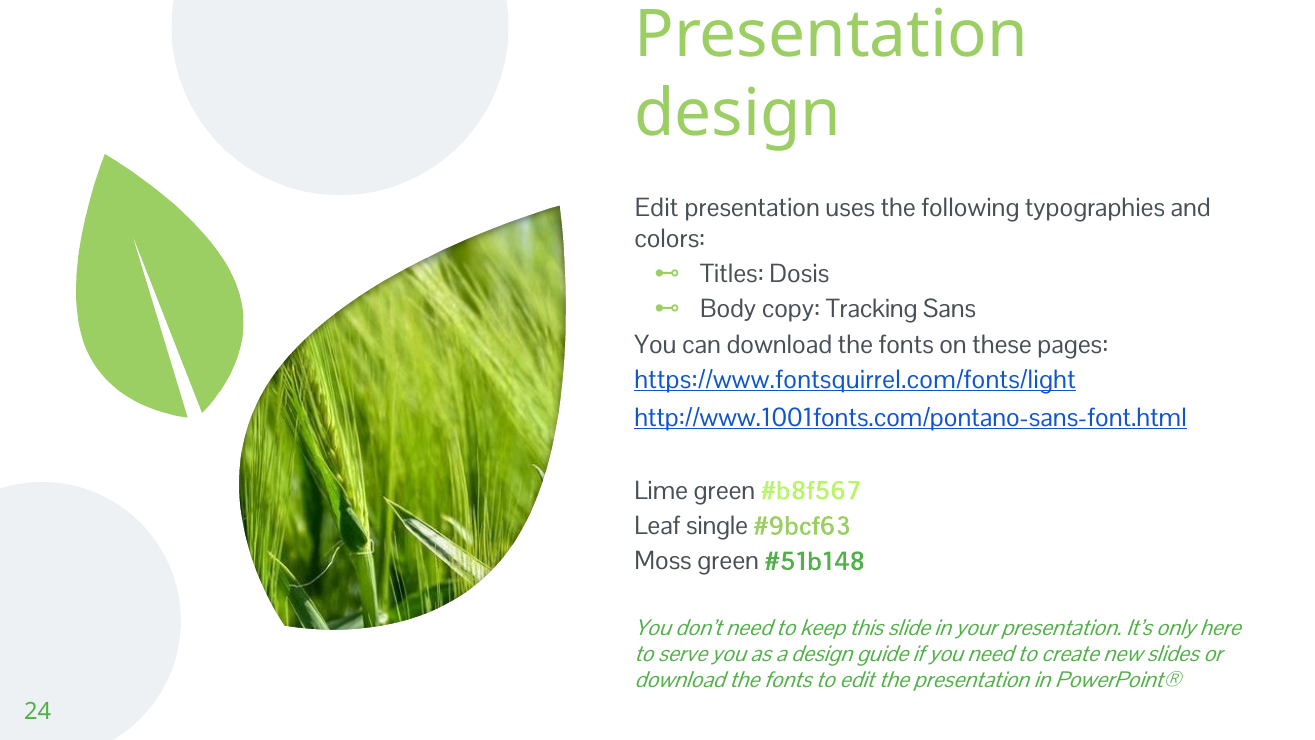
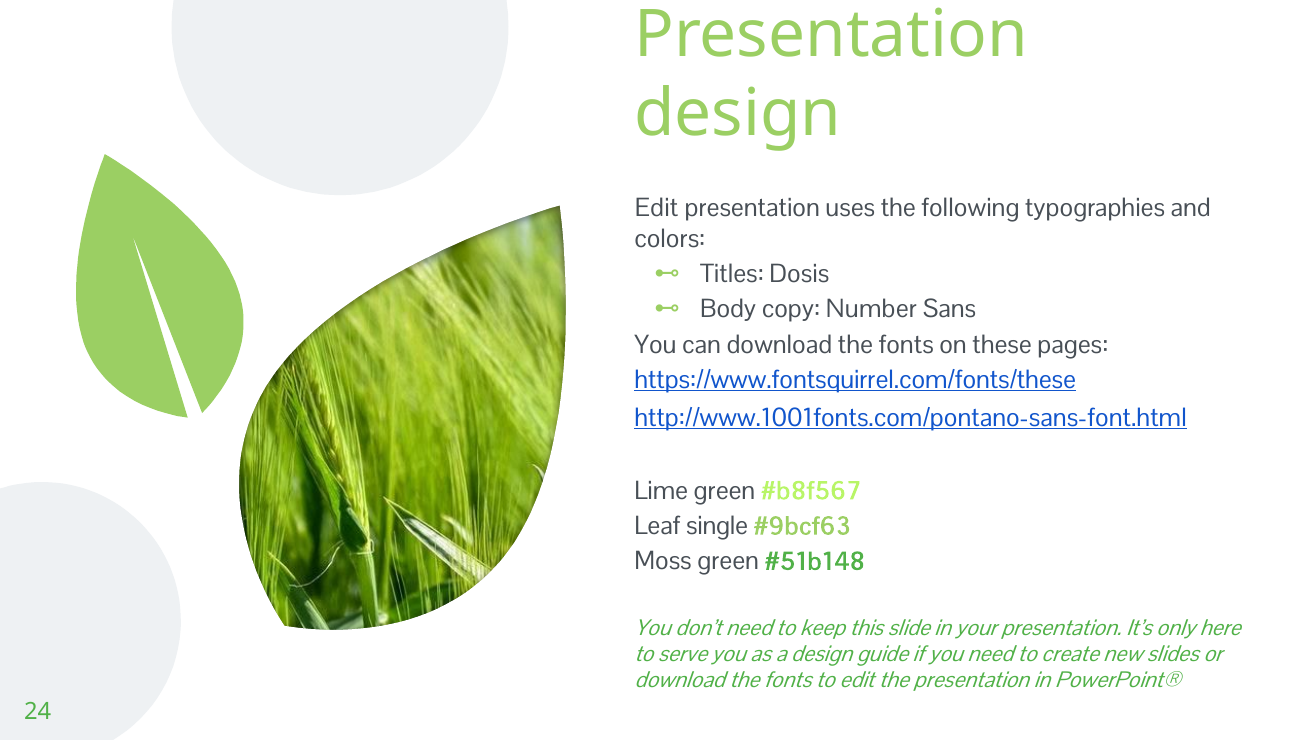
Tracking: Tracking -> Number (872, 309)
https://www.fontsquirrel.com/fonts/light: https://www.fontsquirrel.com/fonts/light -> https://www.fontsquirrel.com/fonts/these (855, 380)
